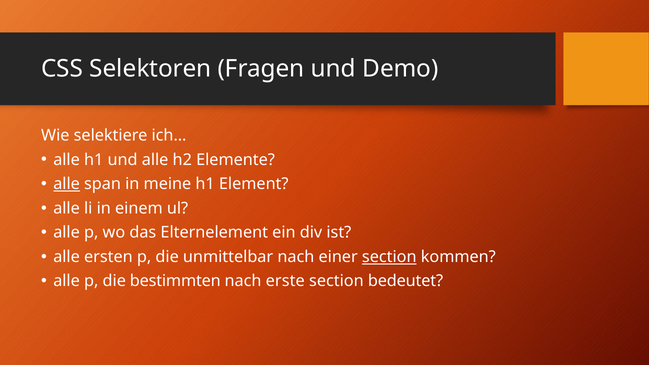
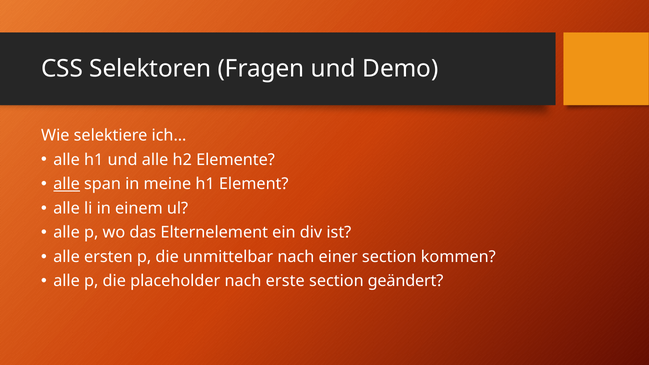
section underline: present -> none (389, 257)
bestimmten: bestimmten -> placeholder (175, 281)
bedeutet: bedeutet -> geändert (406, 281)
